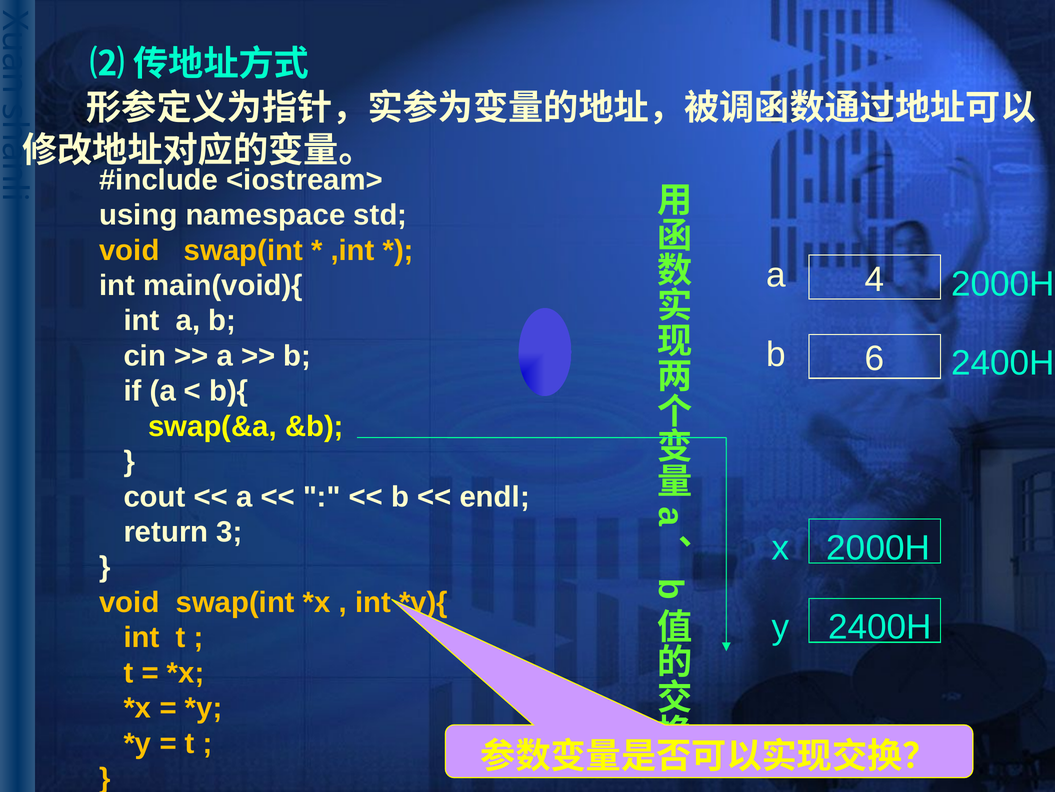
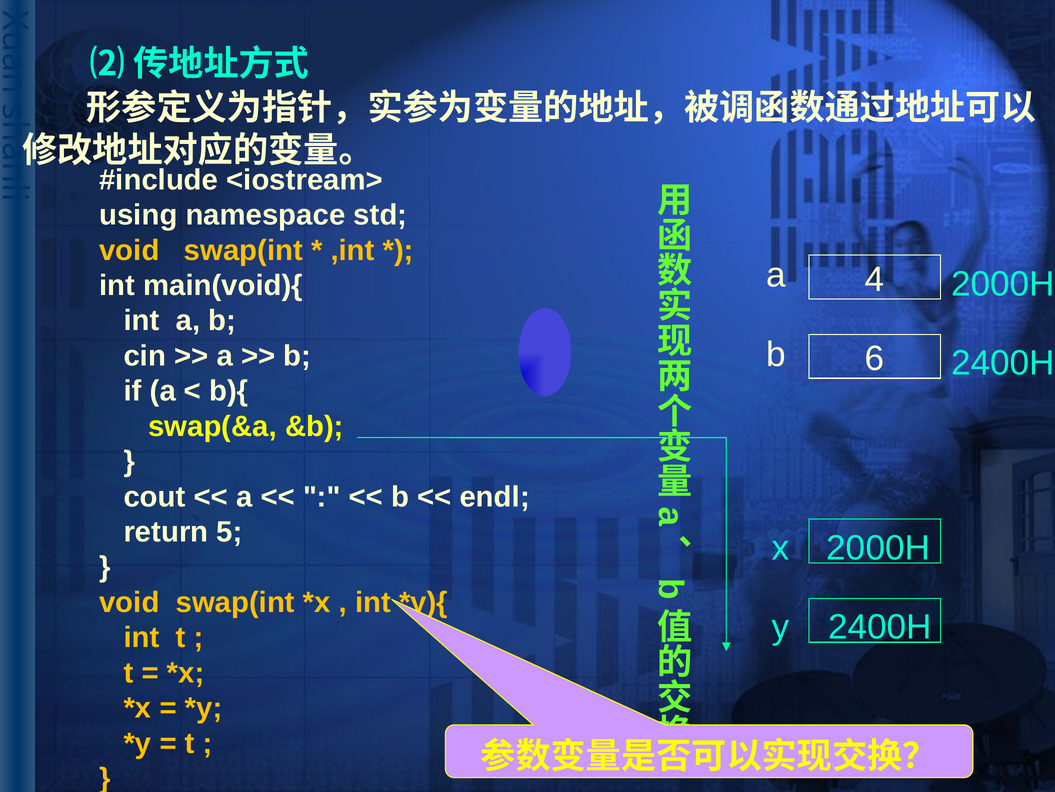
3: 3 -> 5 (230, 532)
